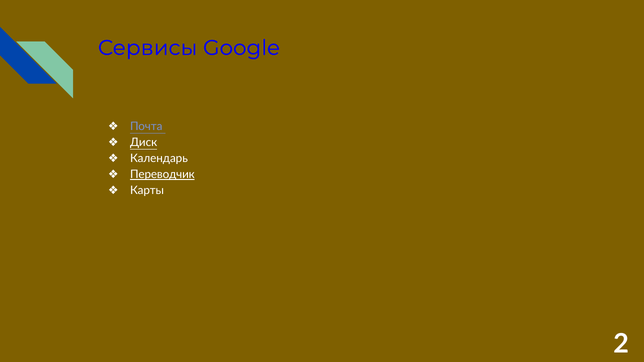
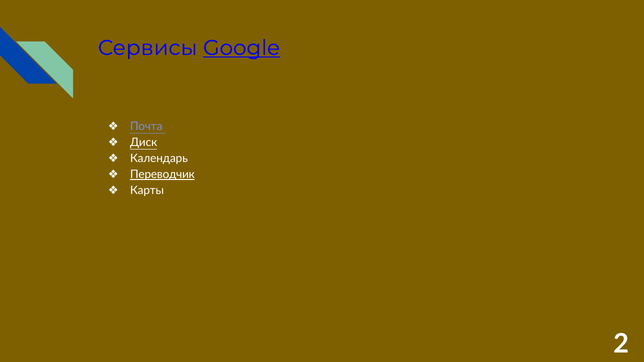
Google underline: none -> present (241, 48)
